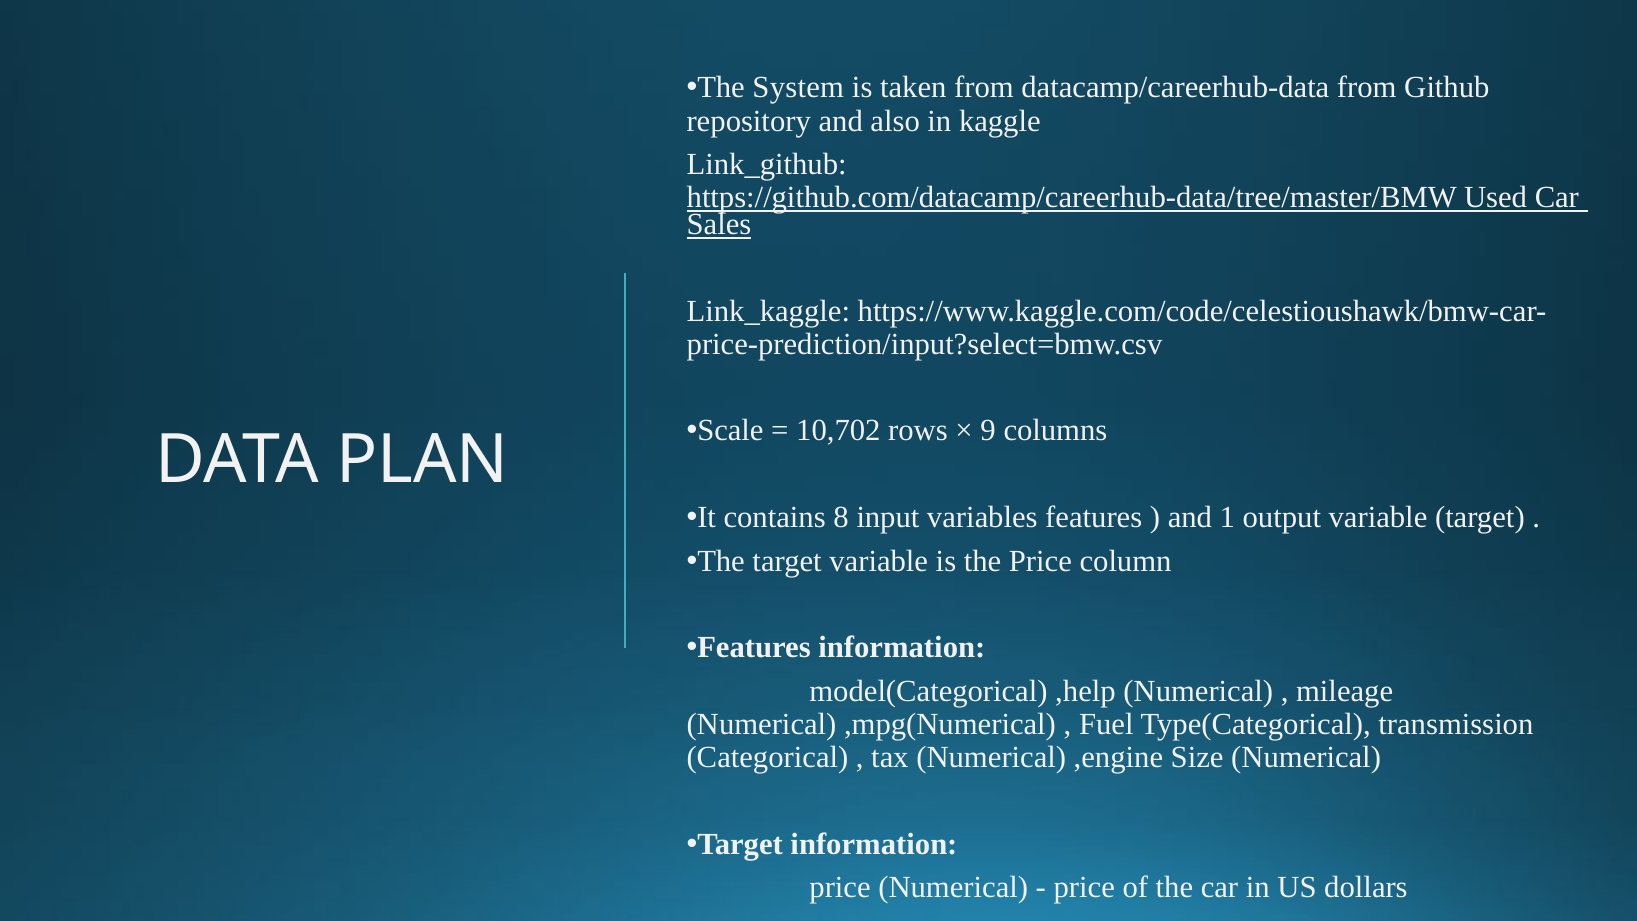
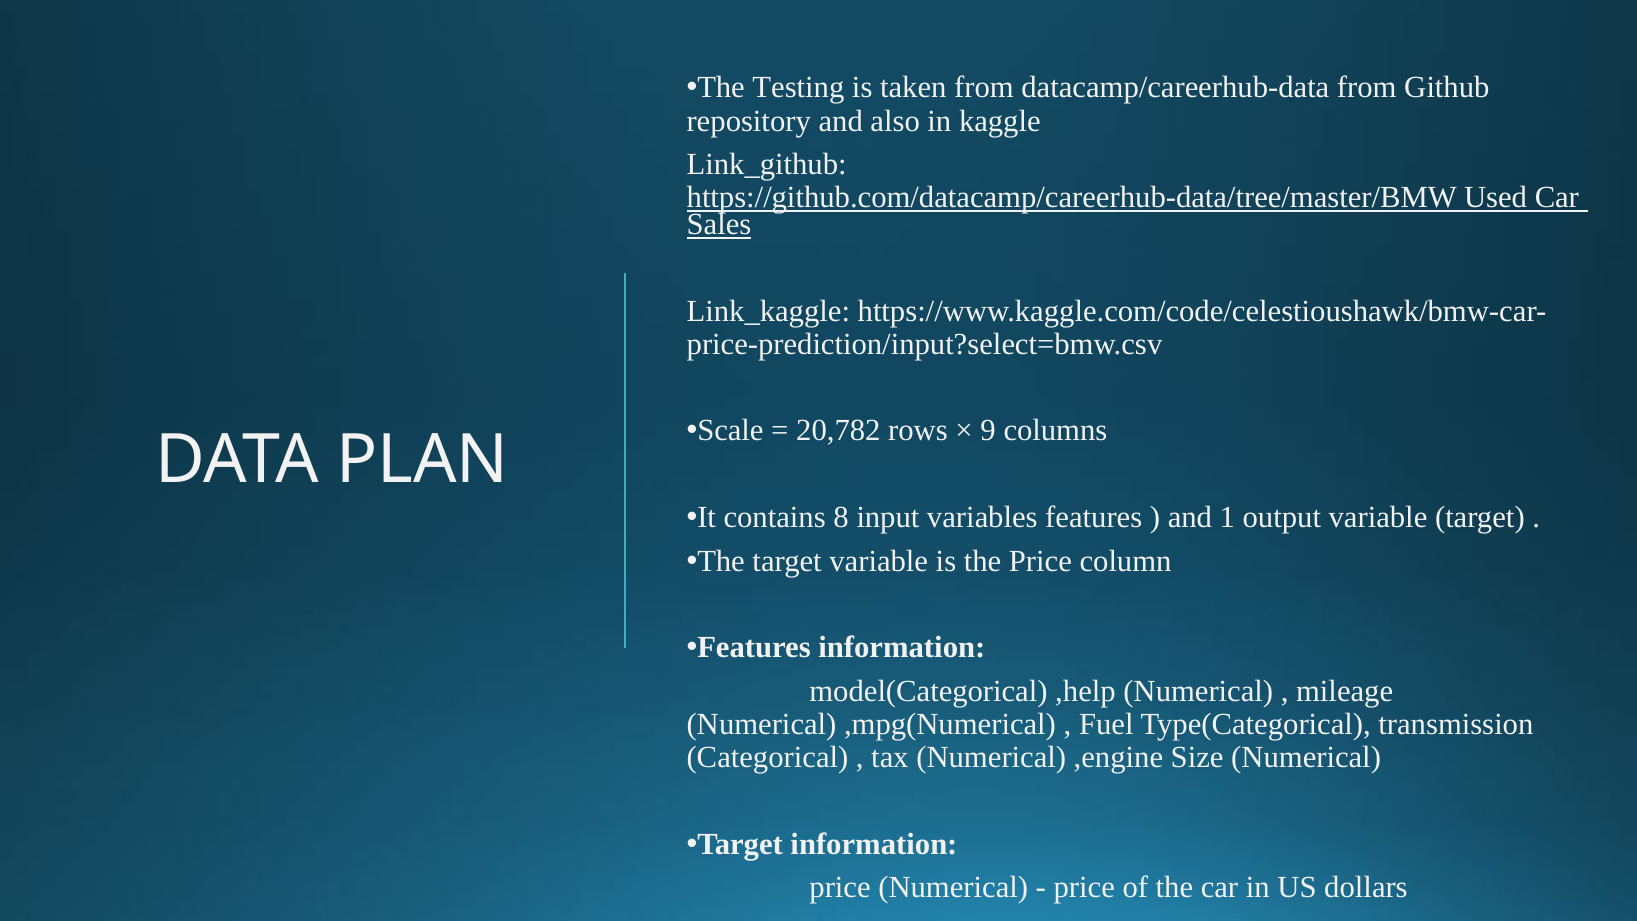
System: System -> Testing (798, 88)
10,702: 10,702 -> 20,782 (838, 431)
